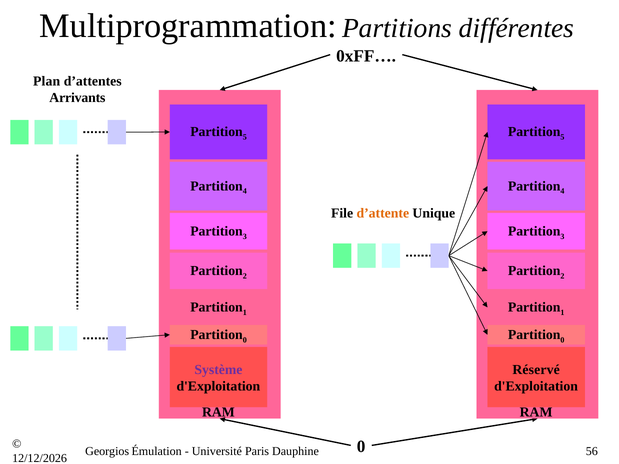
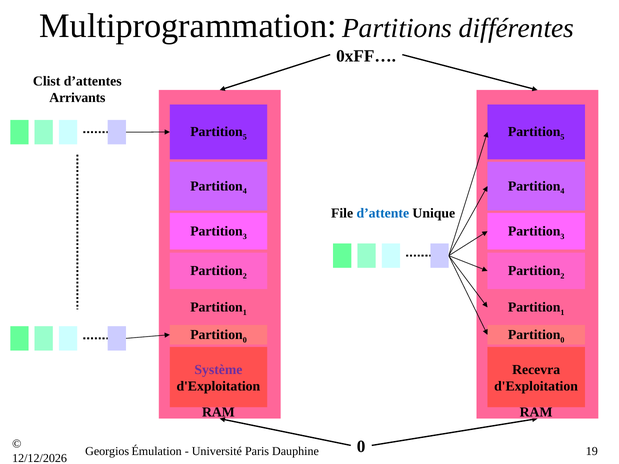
Plan: Plan -> Clist (47, 81)
d’attente colour: orange -> blue (383, 213)
Réservé: Réservé -> Recevra (536, 370)
56: 56 -> 19 (592, 451)
